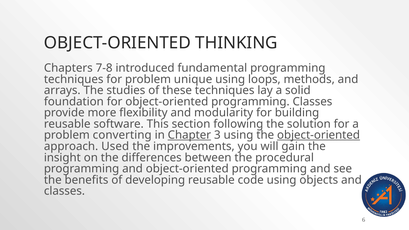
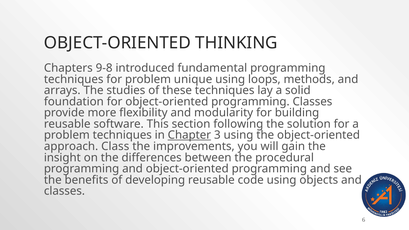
7-8: 7-8 -> 9-8 (104, 68)
problem converting: converting -> techniques (122, 135)
object-oriented underline: present -> none (319, 135)
Used: Used -> Class (115, 146)
